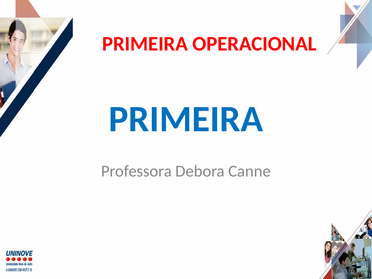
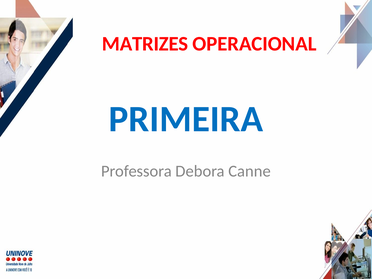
PRIMEIRA: PRIMEIRA -> MATRIZES (145, 44)
